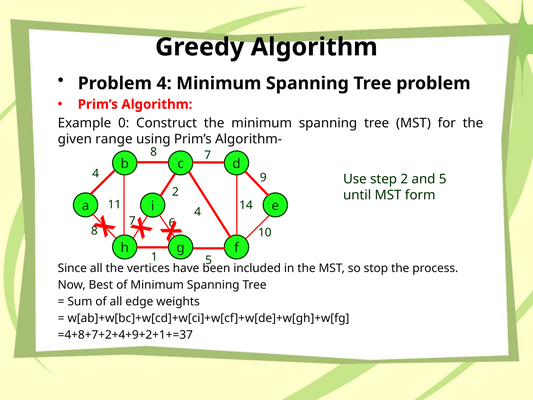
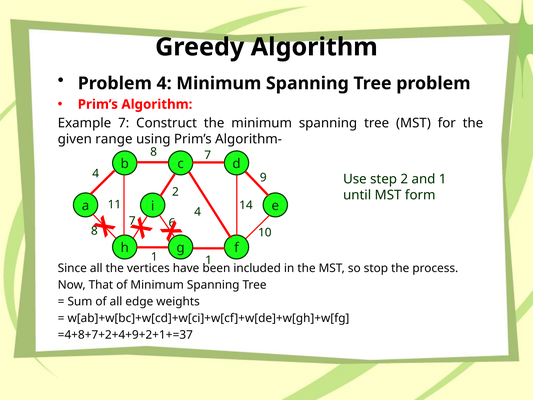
Example 0: 0 -> 7 (124, 123)
and 5: 5 -> 1 (443, 179)
1 5: 5 -> 1 (209, 260)
Best: Best -> That (101, 285)
